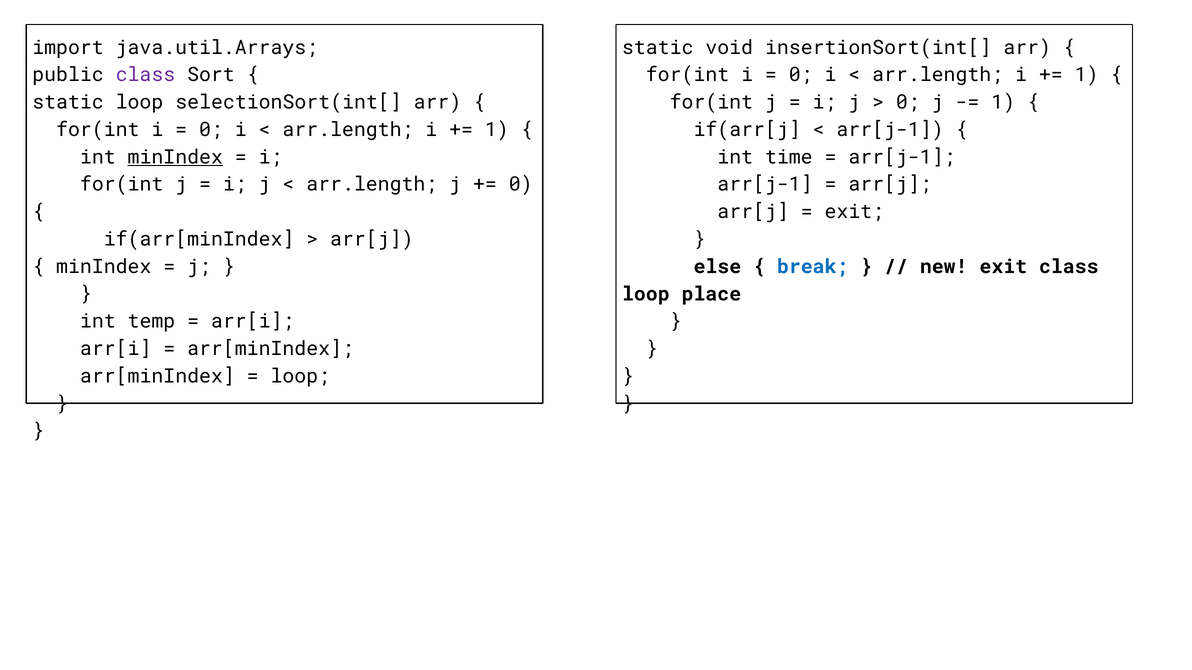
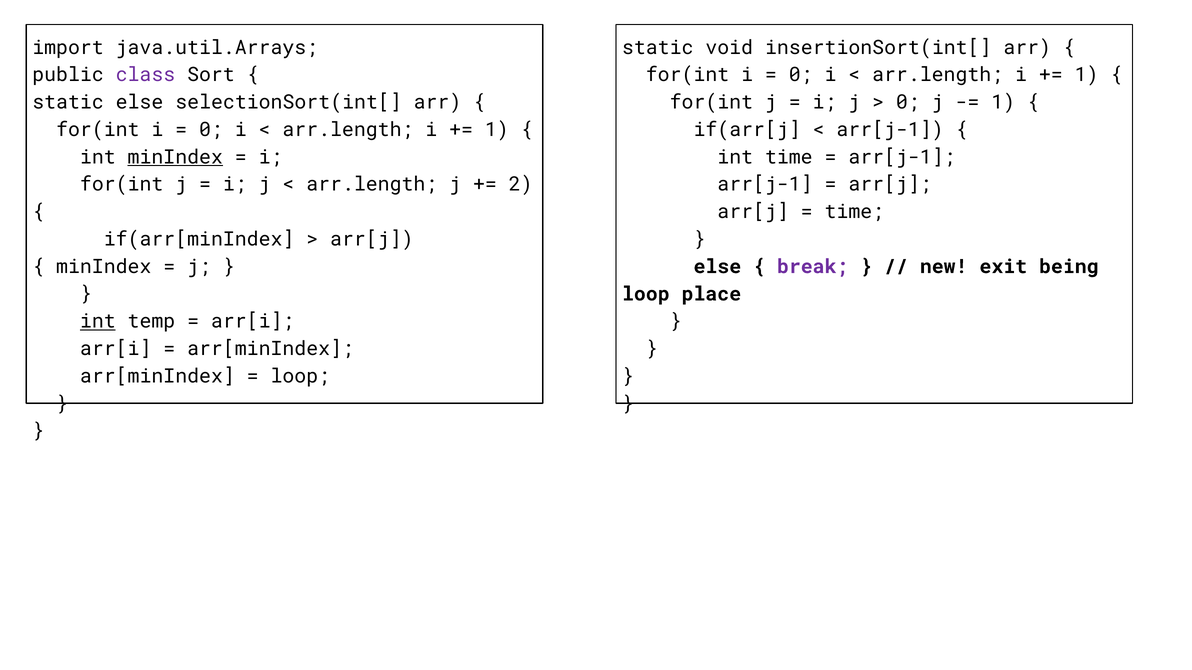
static loop: loop -> else (139, 102)
0: 0 -> 2 (521, 185)
exit: exit -> time (854, 212)
break colour: blue -> purple (813, 267)
exit class: class -> being (1069, 267)
int underline: none -> present (98, 322)
